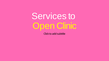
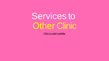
Open: Open -> Other (44, 26)
